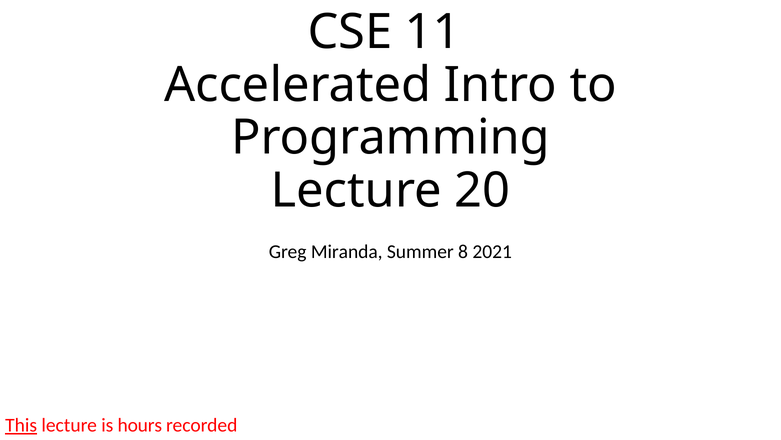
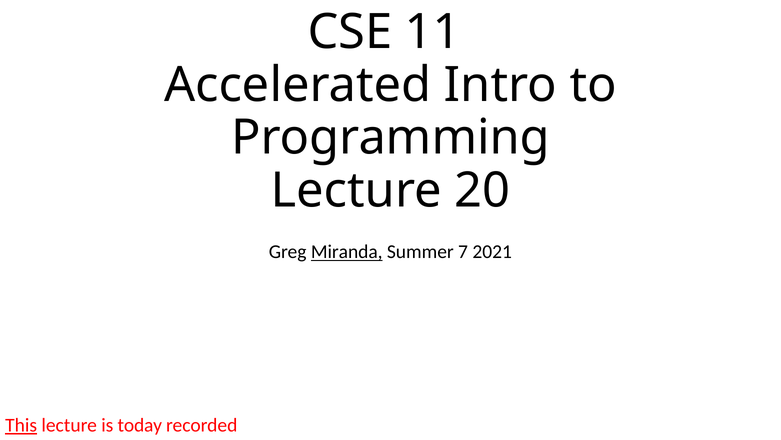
Miranda underline: none -> present (347, 252)
8: 8 -> 7 (463, 252)
hours: hours -> today (140, 425)
